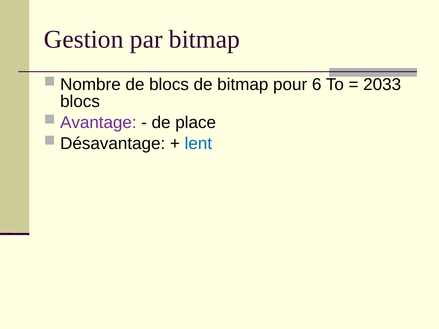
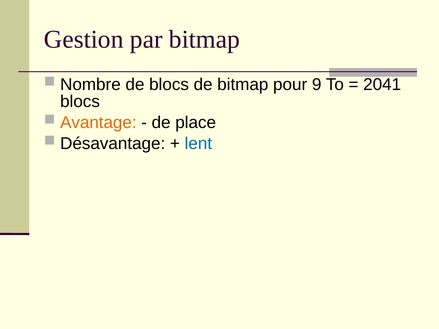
6: 6 -> 9 (317, 85)
2033: 2033 -> 2041 (382, 85)
Avantage colour: purple -> orange (98, 123)
